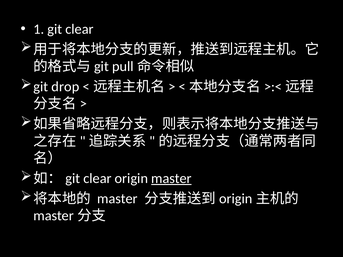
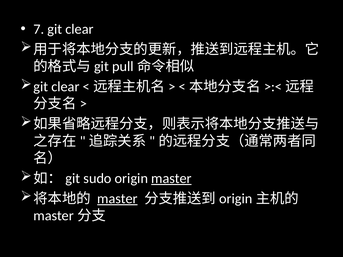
1: 1 -> 7 (39, 29)
drop: drop -> clear (65, 87)
clear: clear -> sudo (97, 179)
master underline: none -> present (117, 199)
